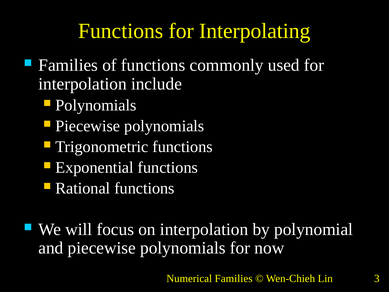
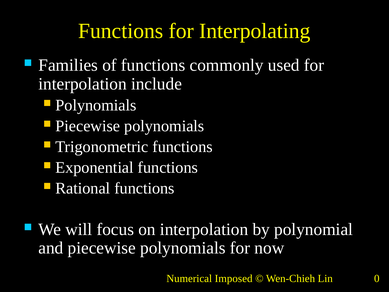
Numerical Families: Families -> Imposed (234, 278)
3: 3 -> 0 (377, 278)
